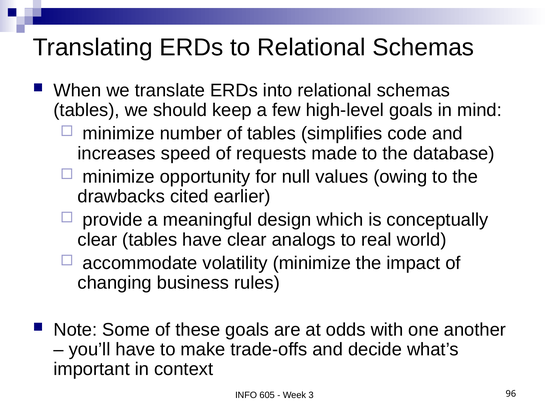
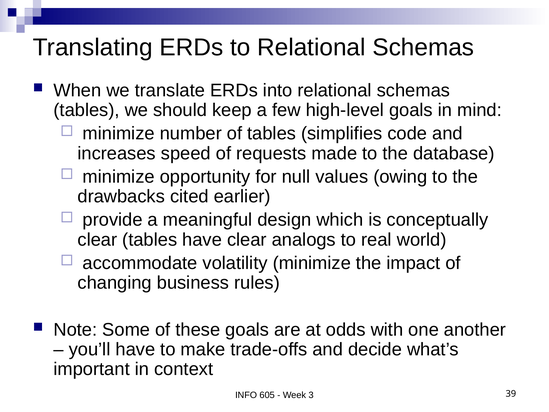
96: 96 -> 39 (511, 394)
